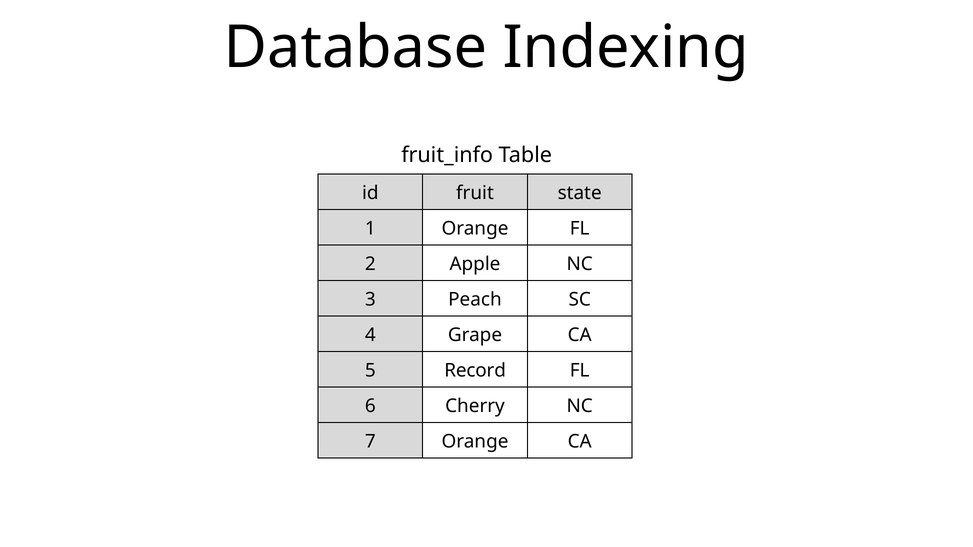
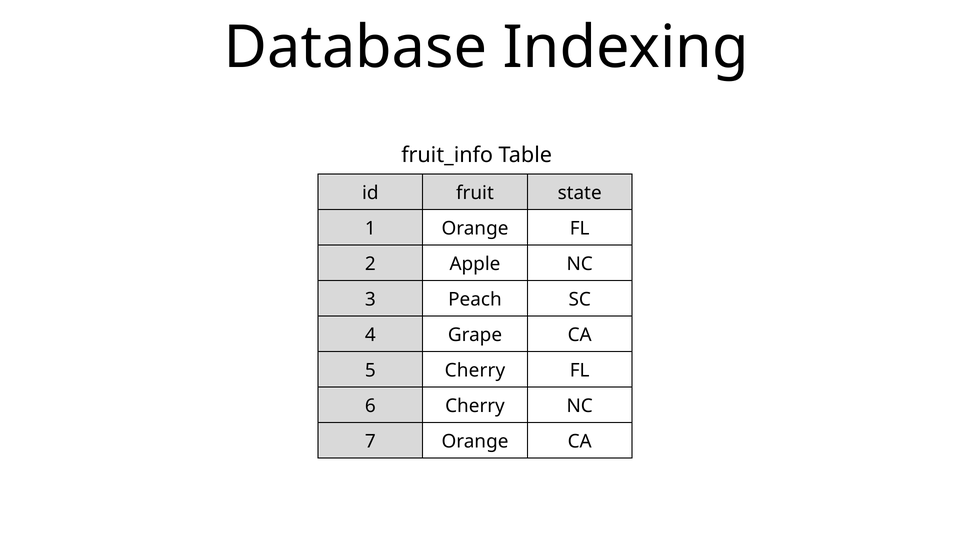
5 Record: Record -> Cherry (475, 371)
